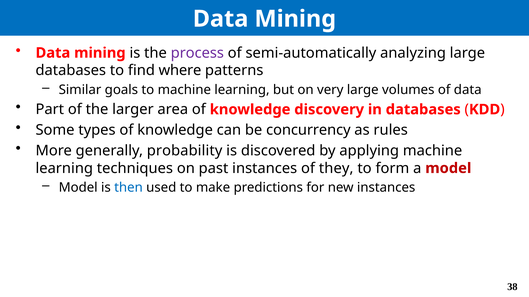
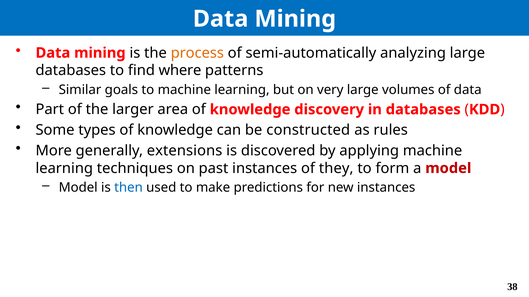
process colour: purple -> orange (197, 53)
concurrency: concurrency -> constructed (308, 130)
probability: probability -> extensions (185, 151)
